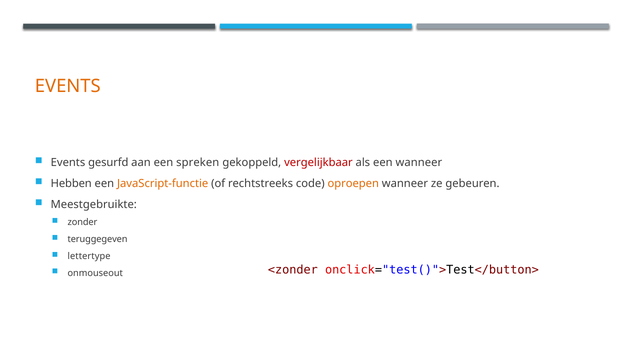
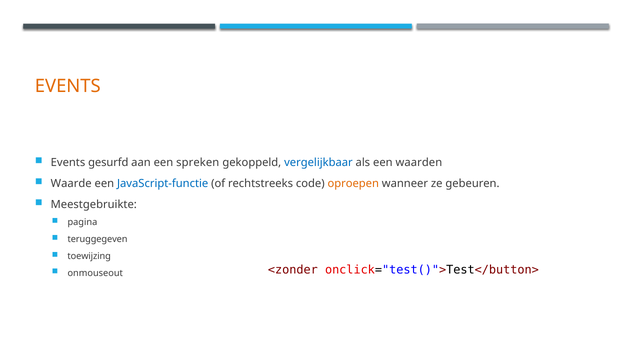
vergelijkbaar colour: red -> blue (318, 162)
een wanneer: wanneer -> waarden (419, 162)
Hebben: Hebben -> Waarde (71, 183)
JavaScript-functie colour: orange -> blue (163, 183)
zonder: zonder -> pagina (82, 222)
lettertype: lettertype -> toewijzing (89, 256)
